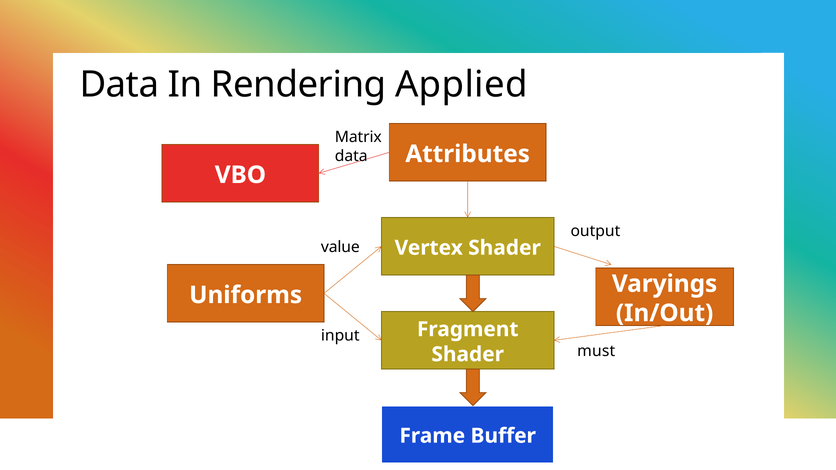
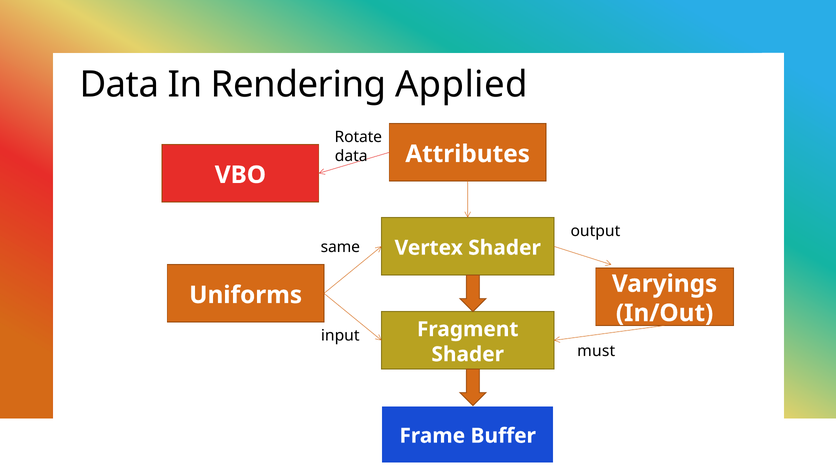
Matrix: Matrix -> Rotate (358, 137)
value: value -> same (340, 247)
